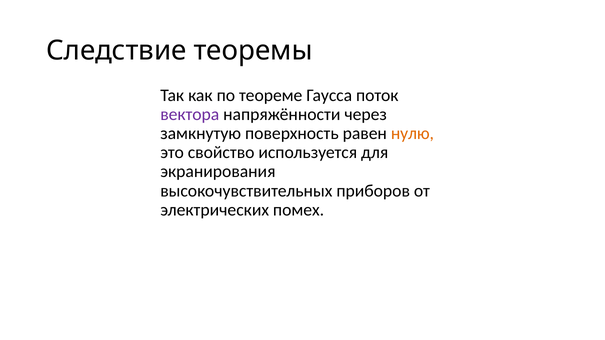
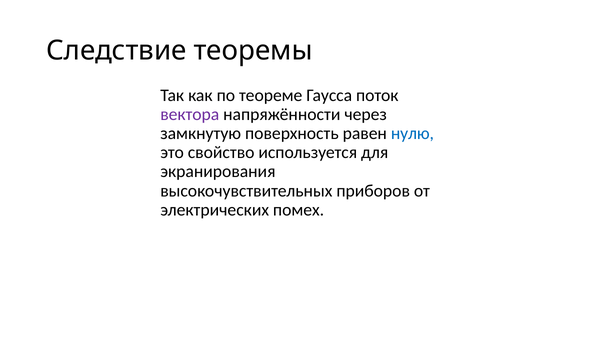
нулю colour: orange -> blue (412, 134)
